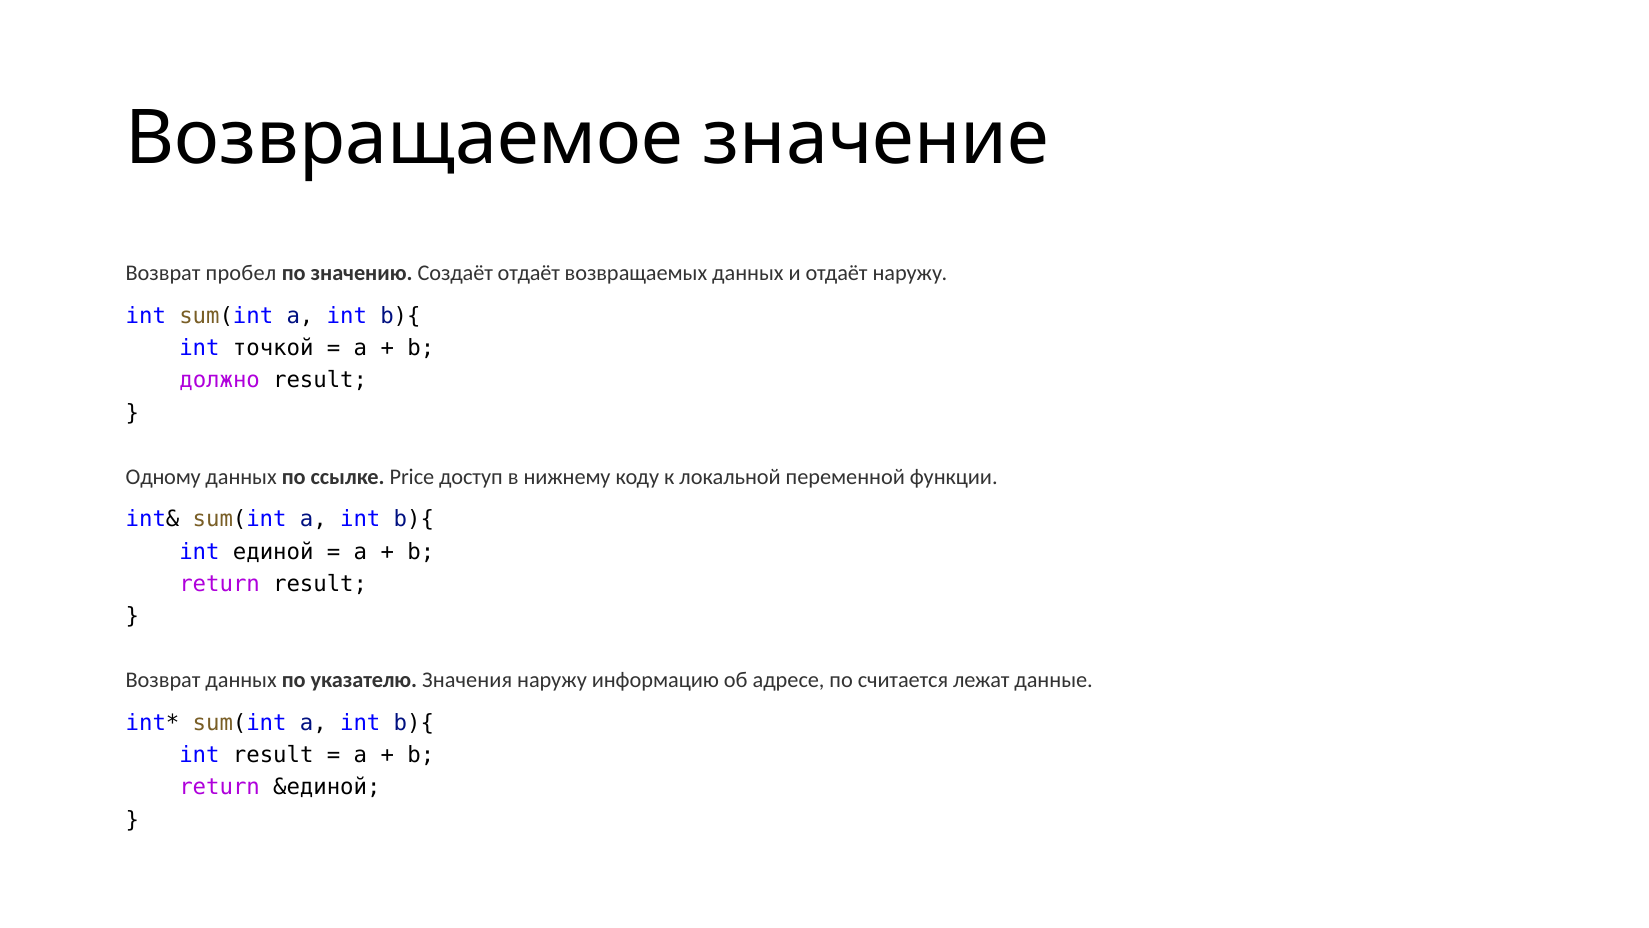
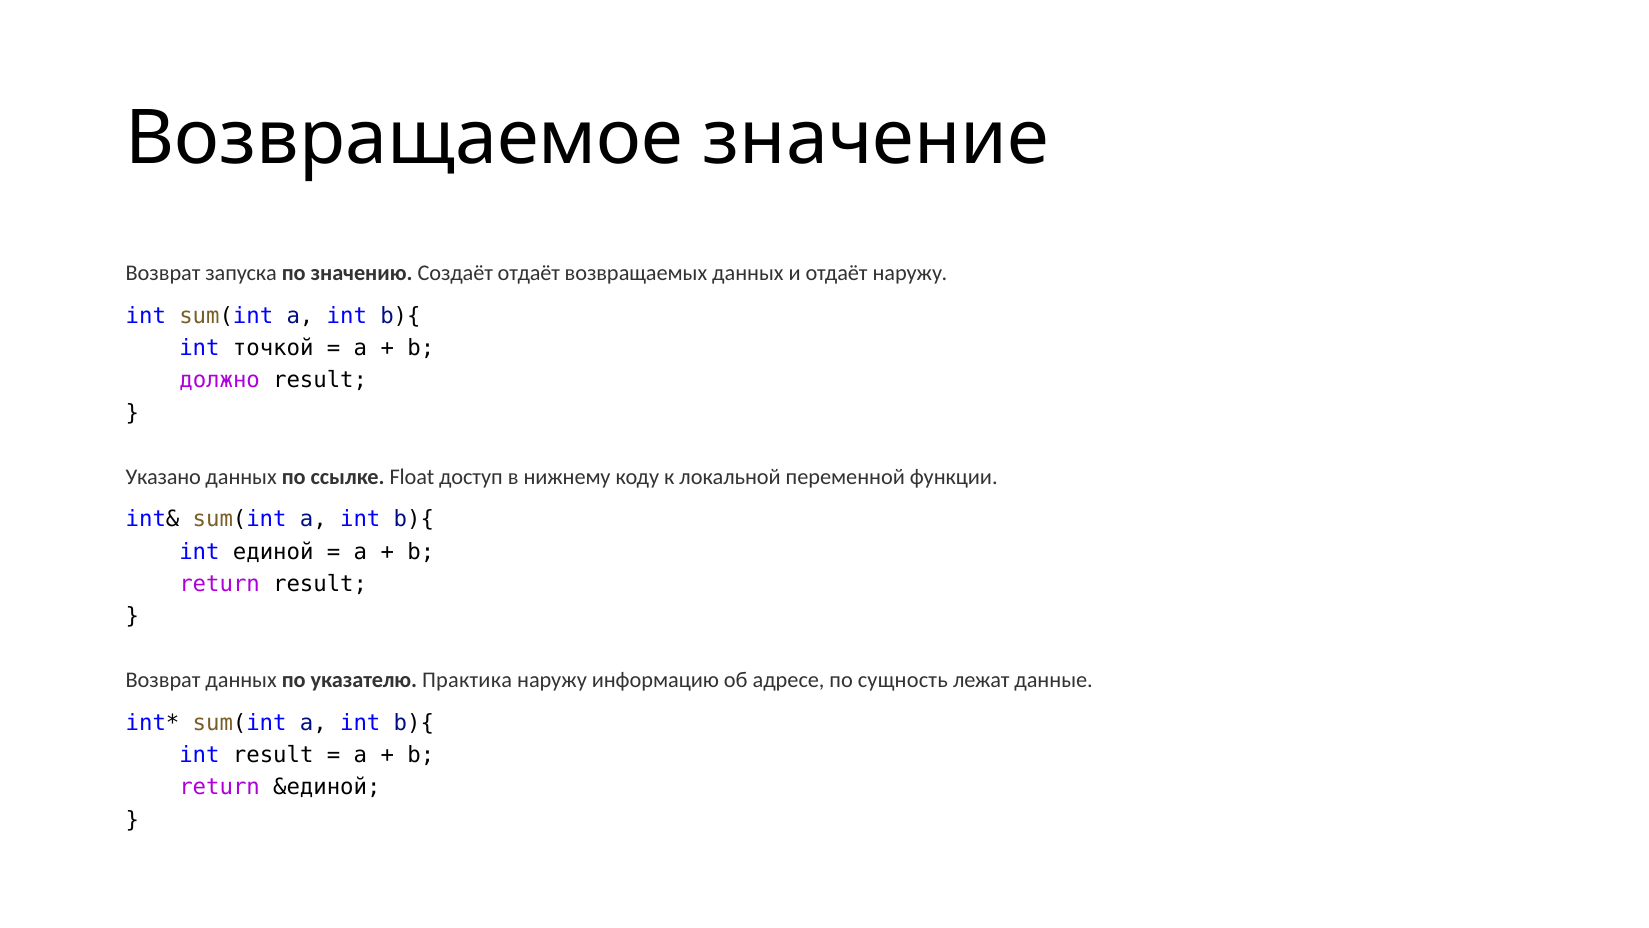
пробел: пробел -> запуска (241, 273)
Одному: Одному -> Указано (163, 477)
Price: Price -> Float (412, 477)
Значения: Значения -> Практика (467, 680)
считается: считается -> сущность (903, 680)
